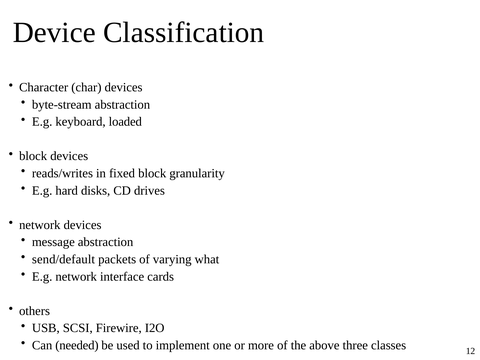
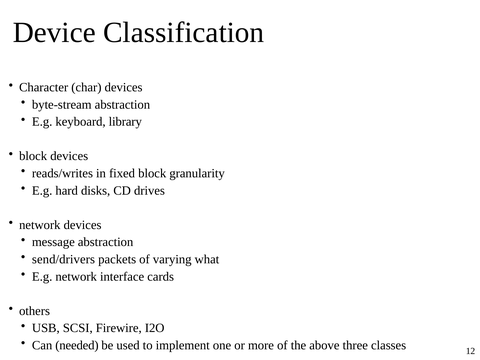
loaded: loaded -> library (125, 122)
send/default: send/default -> send/drivers (63, 259)
